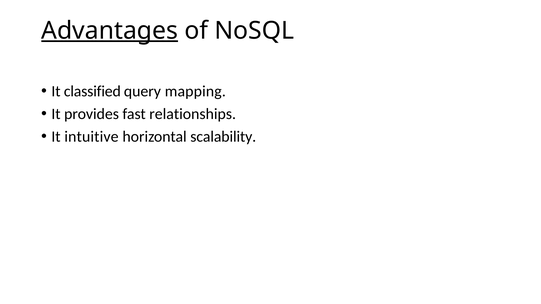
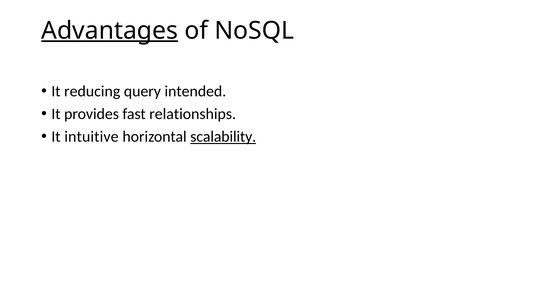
classified: classified -> reducing (92, 91)
mapping: mapping -> intended (195, 91)
scalability underline: none -> present (223, 137)
